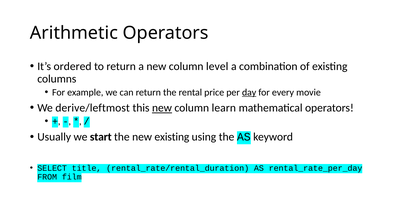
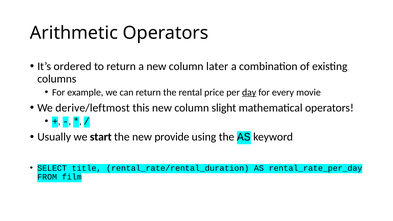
level: level -> later (217, 66)
new underline: present -> none (162, 108)
learn: learn -> slight (224, 108)
new existing: existing -> provide (172, 137)
